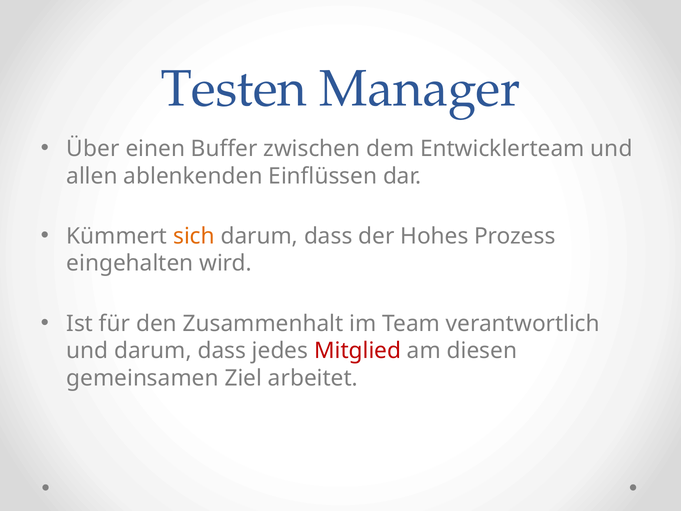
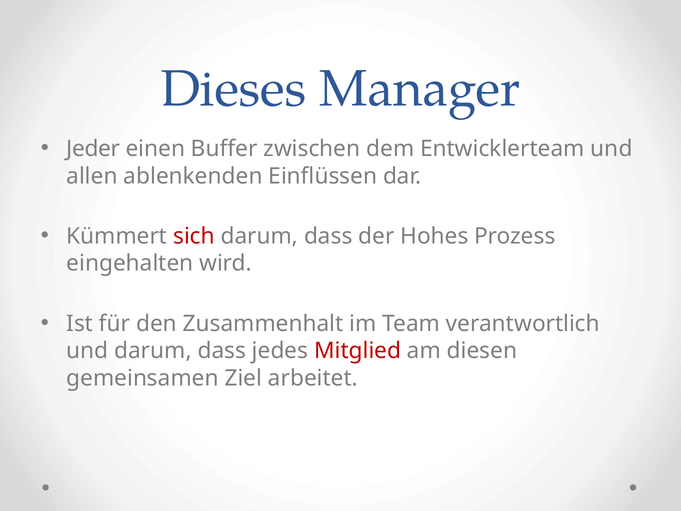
Testen: Testen -> Dieses (234, 89)
Über: Über -> Jeder (93, 149)
sich colour: orange -> red (194, 236)
